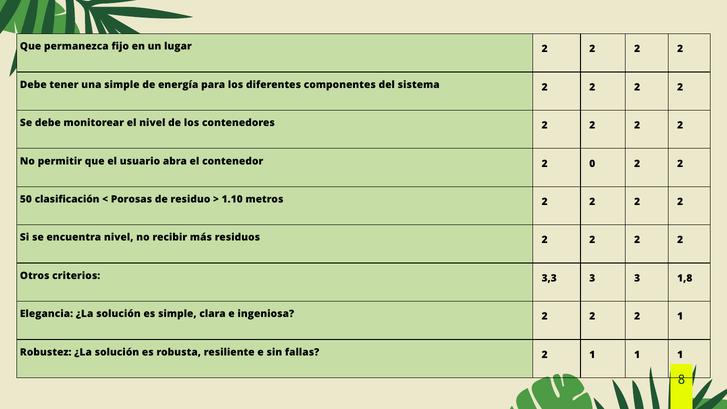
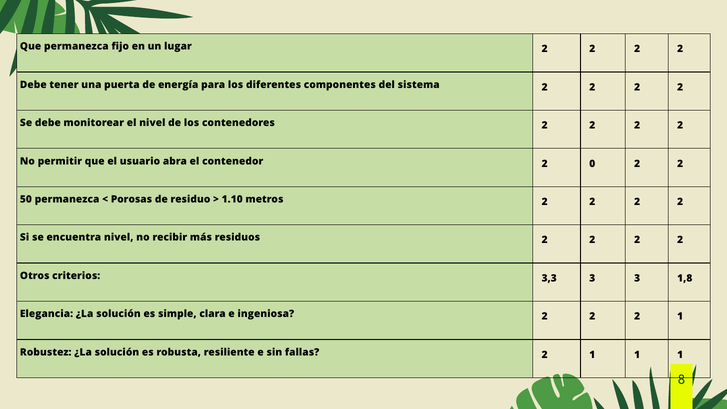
una simple: simple -> puerta (122, 85)
50 clasificación: clasificación -> permanezca (67, 199)
